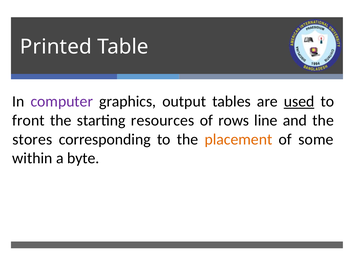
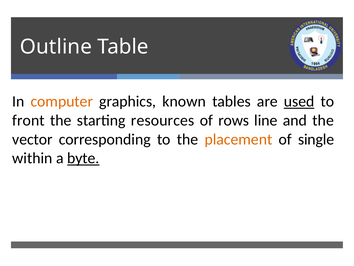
Printed: Printed -> Outline (56, 47)
computer colour: purple -> orange (62, 101)
output: output -> known (184, 101)
stores: stores -> vector (32, 139)
some: some -> single (316, 139)
byte underline: none -> present (83, 158)
